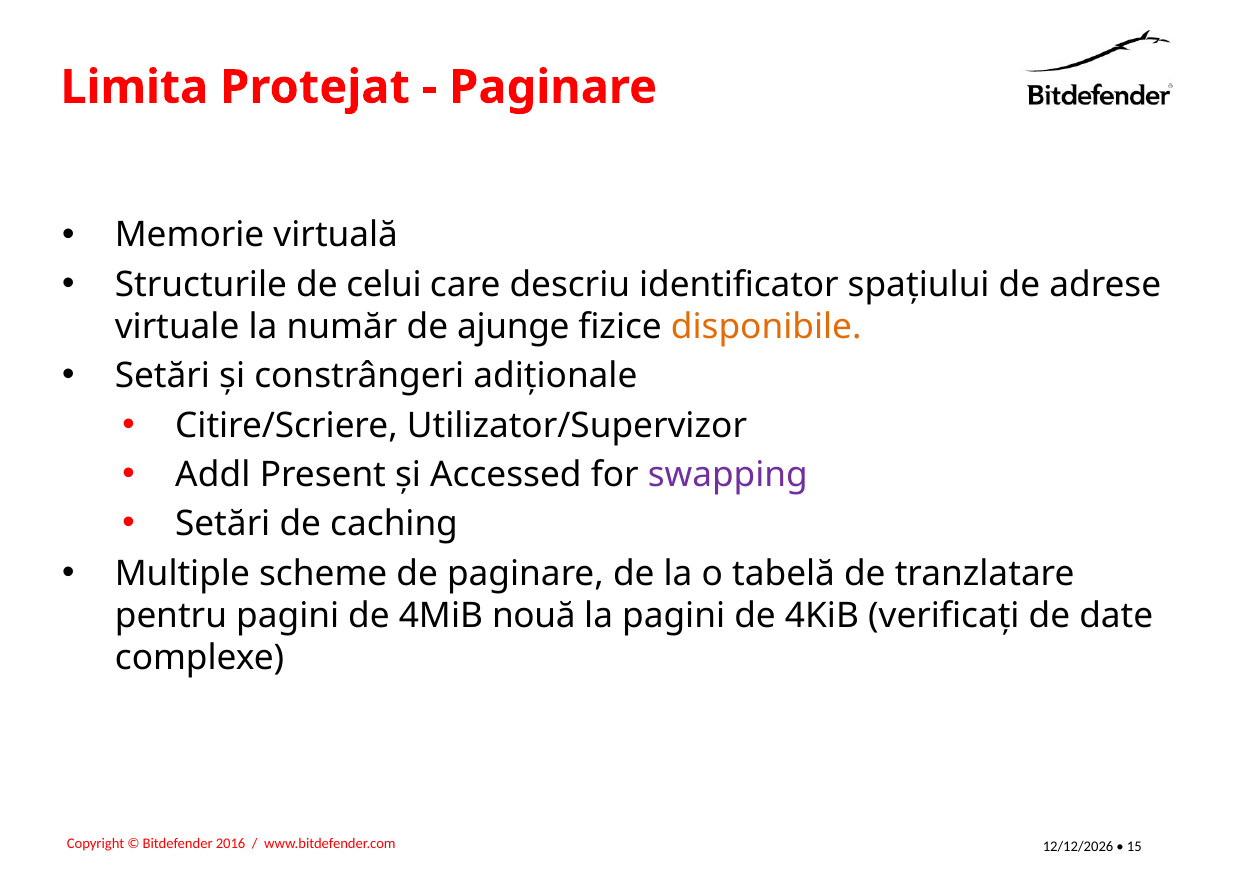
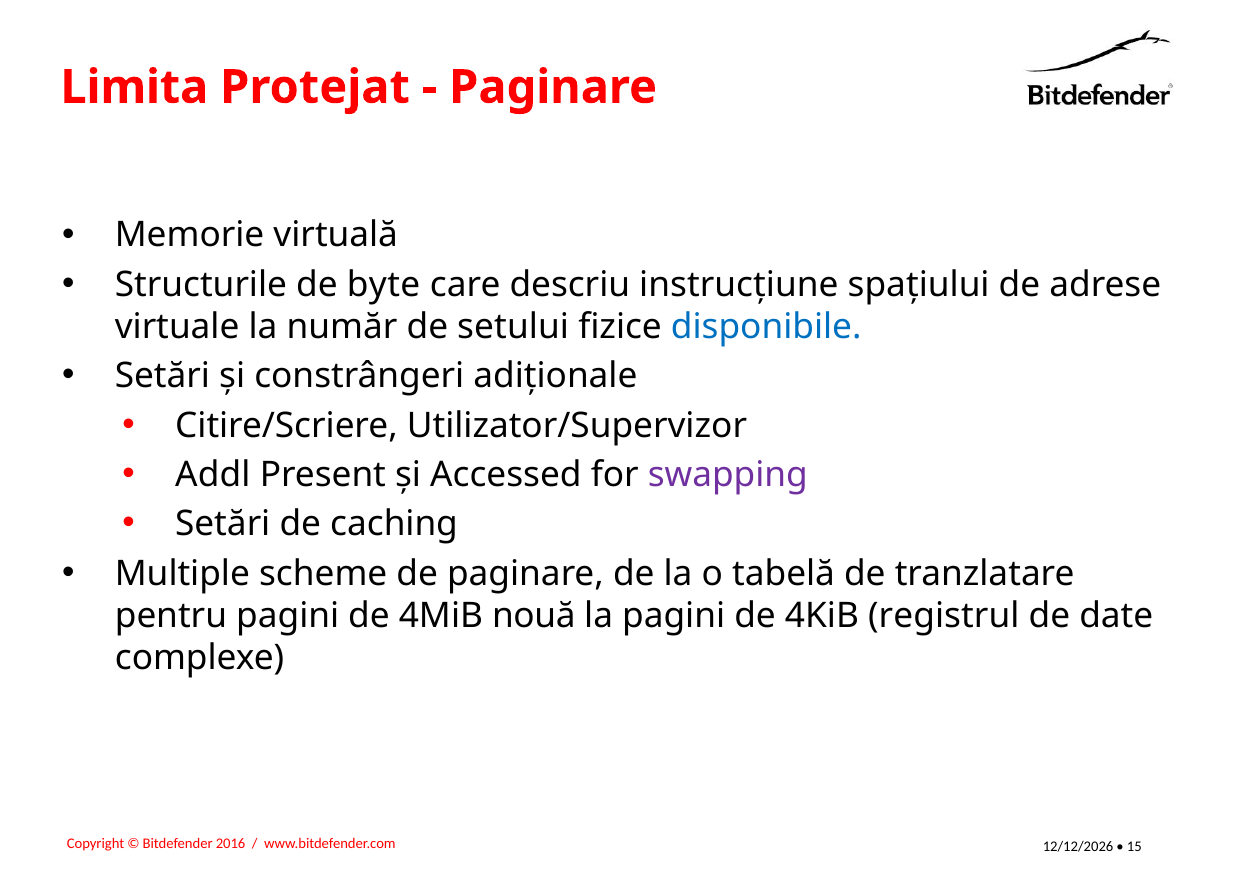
celui: celui -> byte (384, 285)
identificator: identificator -> instrucțiune (739, 285)
ajunge: ajunge -> setului (513, 327)
disponibile colour: orange -> blue (766, 327)
verificați: verificați -> registrul (944, 616)
